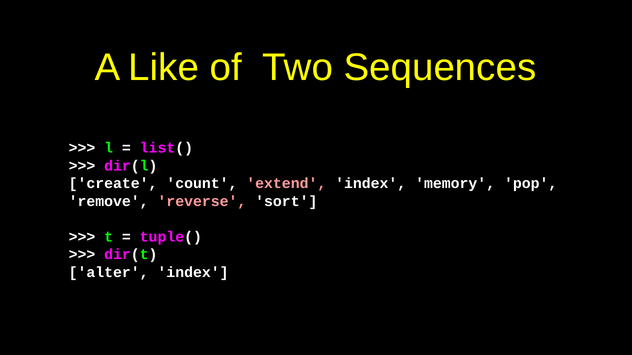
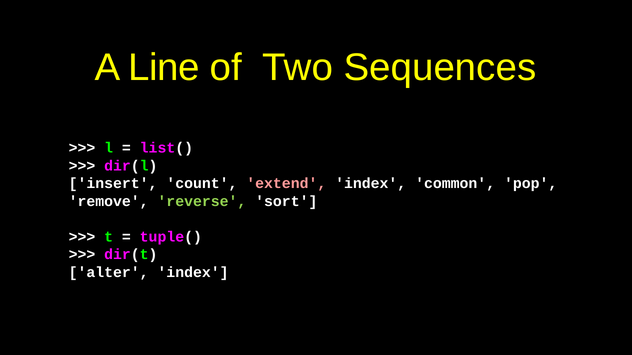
Like: Like -> Line (164, 67)
create: create -> insert (113, 184)
memory: memory -> common (455, 184)
reverse colour: pink -> light green (202, 201)
